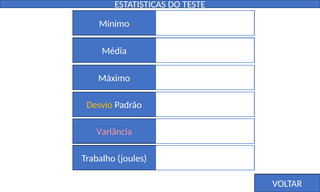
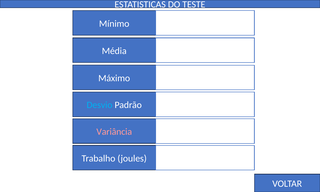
Desvio colour: yellow -> light blue (100, 105)
